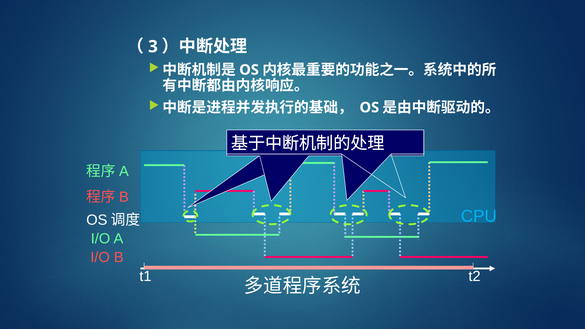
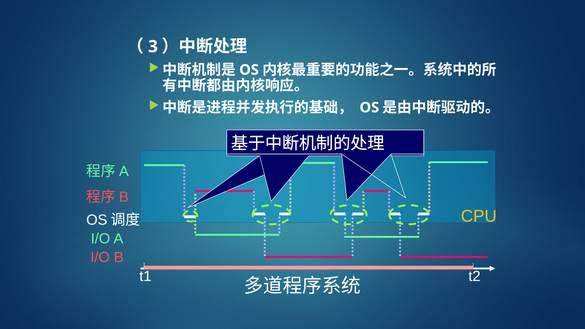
CPU colour: light blue -> yellow (479, 216)
